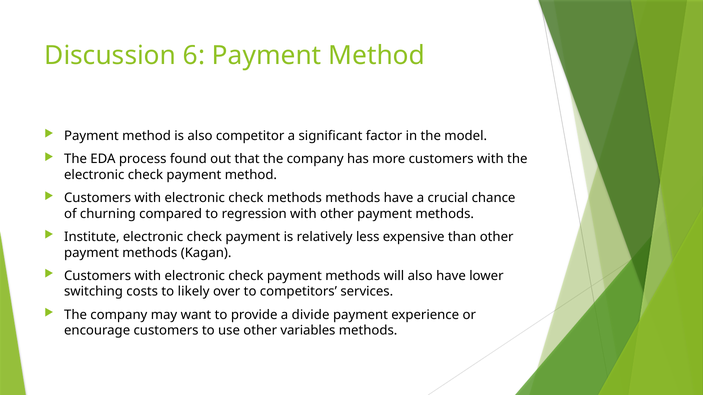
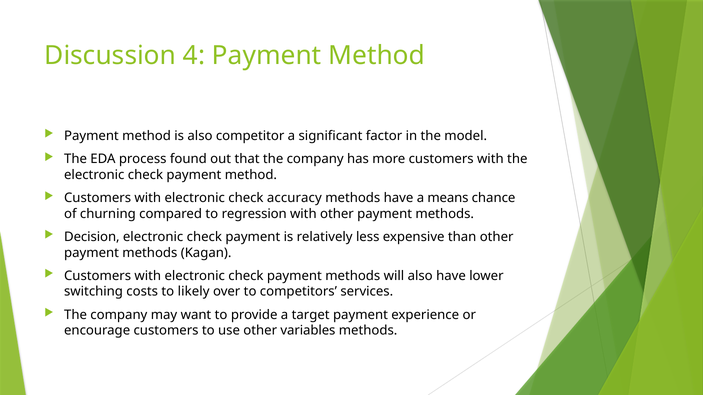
6: 6 -> 4 (194, 55)
check methods: methods -> accuracy (294, 198)
crucial: crucial -> means (448, 198)
Institute: Institute -> Decision (92, 237)
divide: divide -> target (311, 315)
